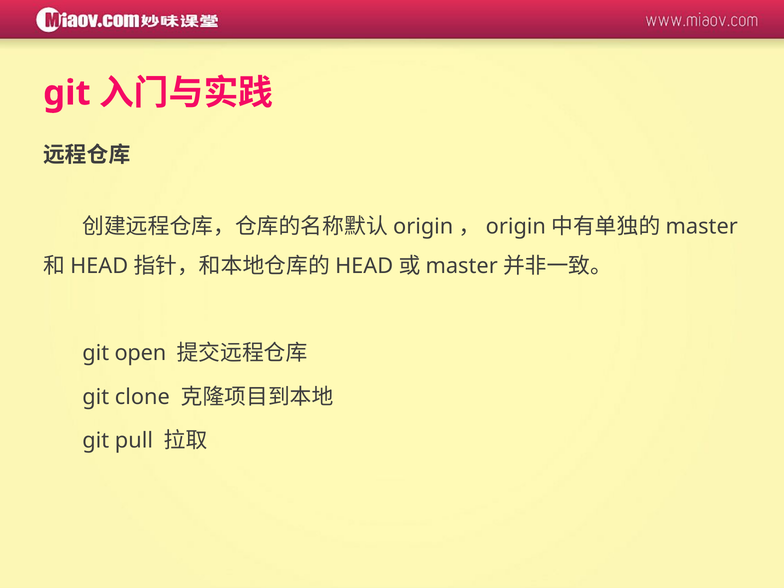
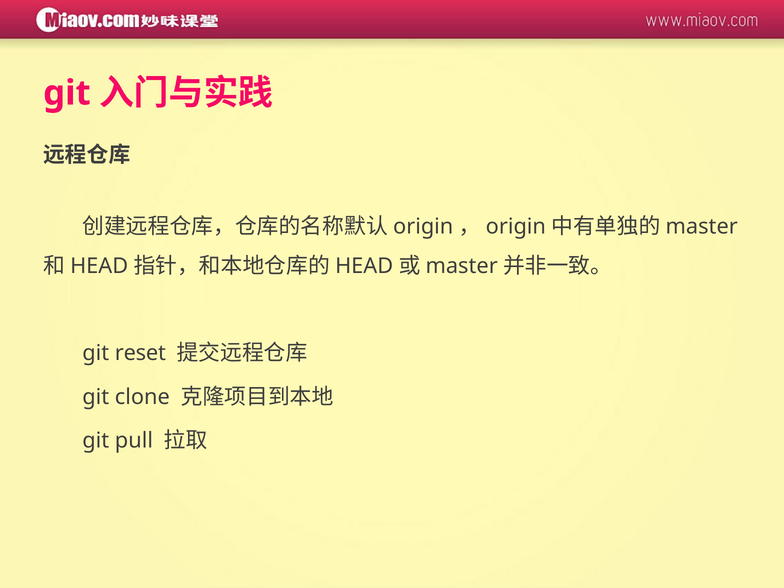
open: open -> reset (140, 353)
